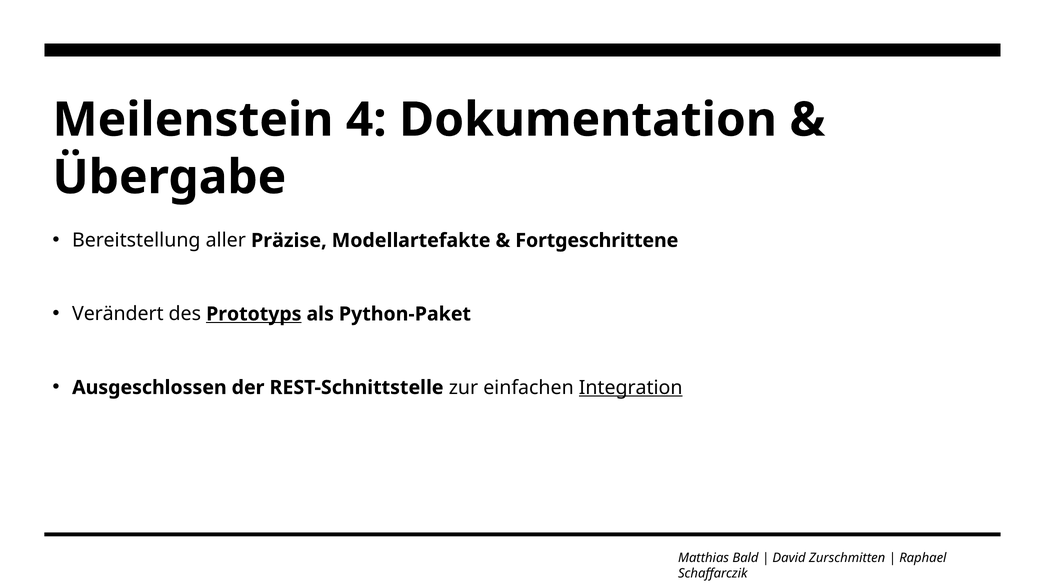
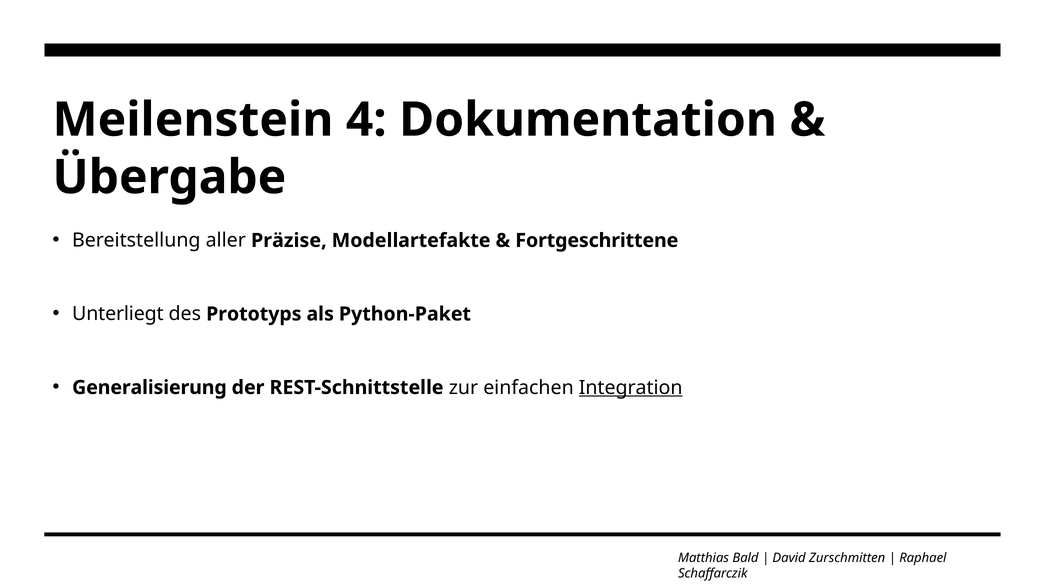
Verändert: Verändert -> Unterliegt (118, 314)
Prototyps underline: present -> none (254, 314)
Ausgeschlossen: Ausgeschlossen -> Generalisierung (149, 387)
